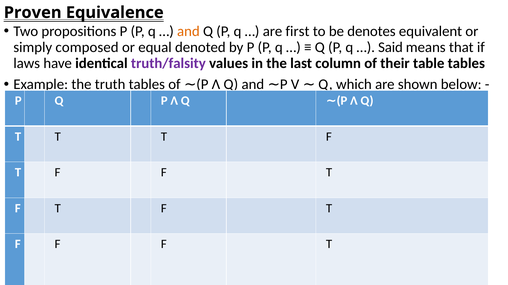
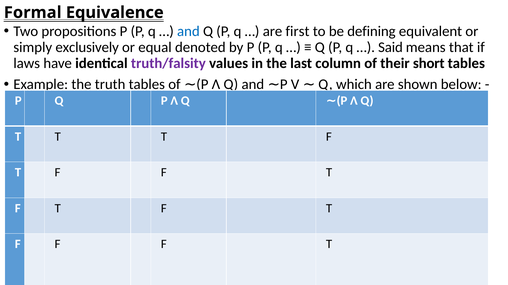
Proven: Proven -> Formal (33, 13)
and colour: orange -> blue (188, 31)
denotes: denotes -> defining (371, 31)
composed: composed -> exclusively (87, 47)
table: table -> short (429, 63)
